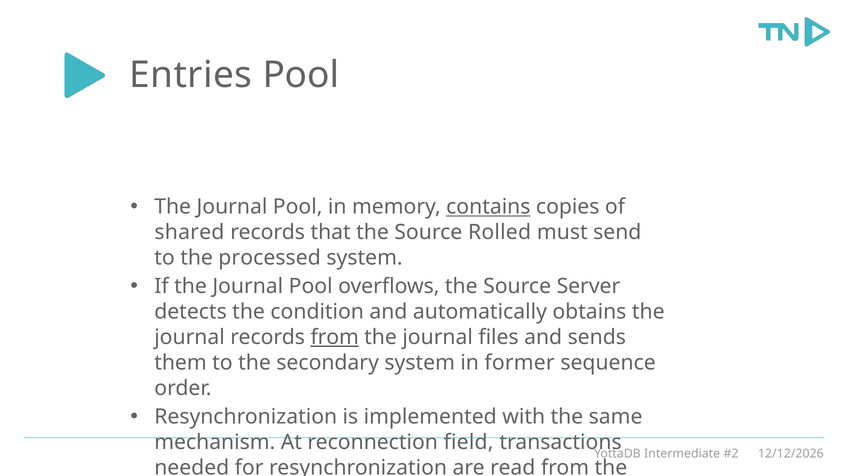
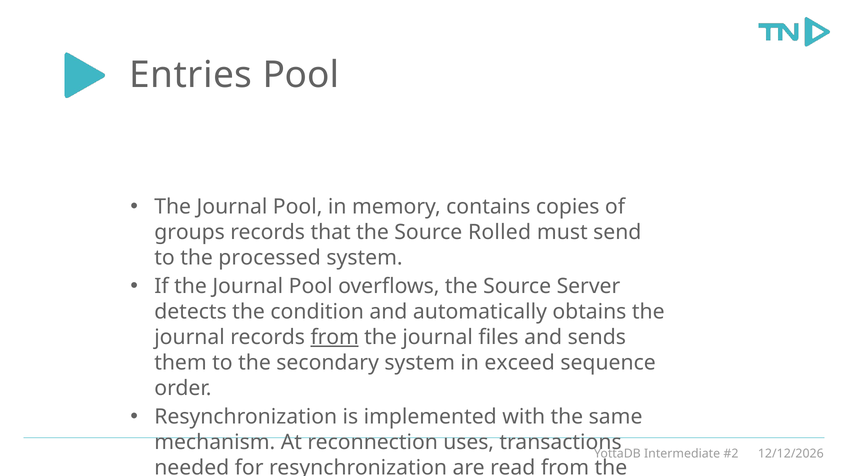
contains underline: present -> none (488, 207)
shared: shared -> groups (190, 232)
former: former -> exceed (520, 363)
field: field -> uses (469, 443)
